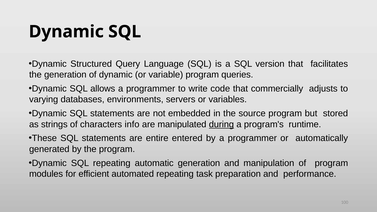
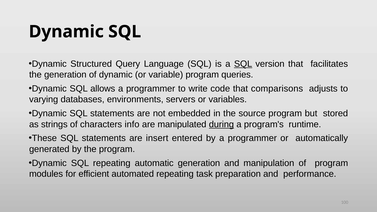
SQL underline: none -> present (243, 64)
commercially: commercially -> comparisons (277, 89)
entire: entire -> insert (157, 138)
